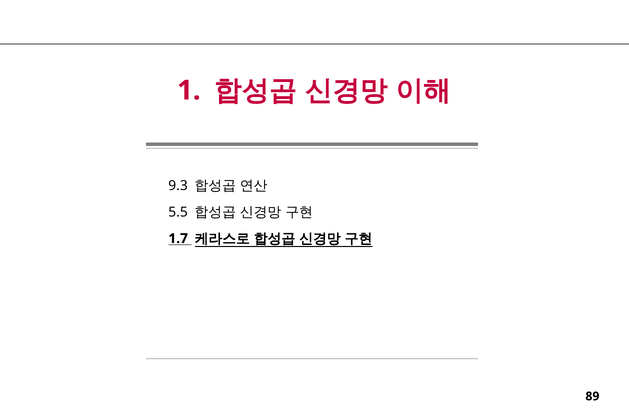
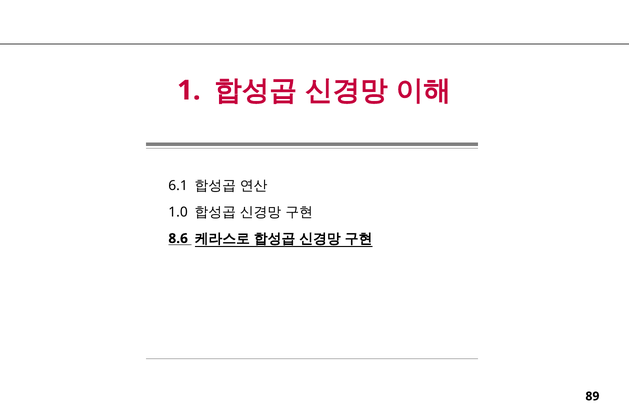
9.3: 9.3 -> 6.1 (178, 186)
5.5: 5.5 -> 1.0 (178, 212)
1.7: 1.7 -> 8.6 (178, 239)
